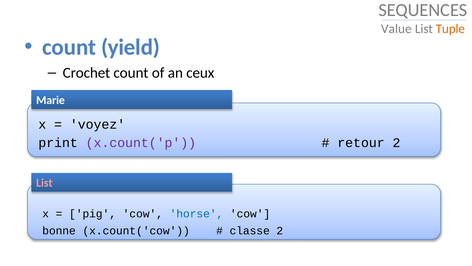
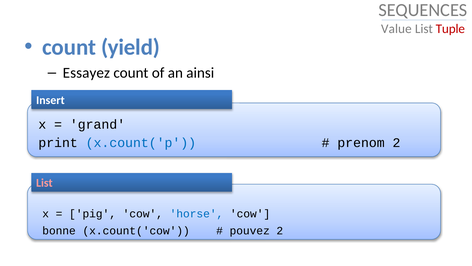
Tuple colour: orange -> red (450, 29)
Crochet: Crochet -> Essayez (86, 73)
ceux: ceux -> ainsi (200, 73)
Marie: Marie -> Insert (50, 100)
voyez: voyez -> grand (98, 124)
x.count('p colour: purple -> blue (141, 143)
retour: retour -> prenom (361, 143)
classe: classe -> pouvez (250, 230)
